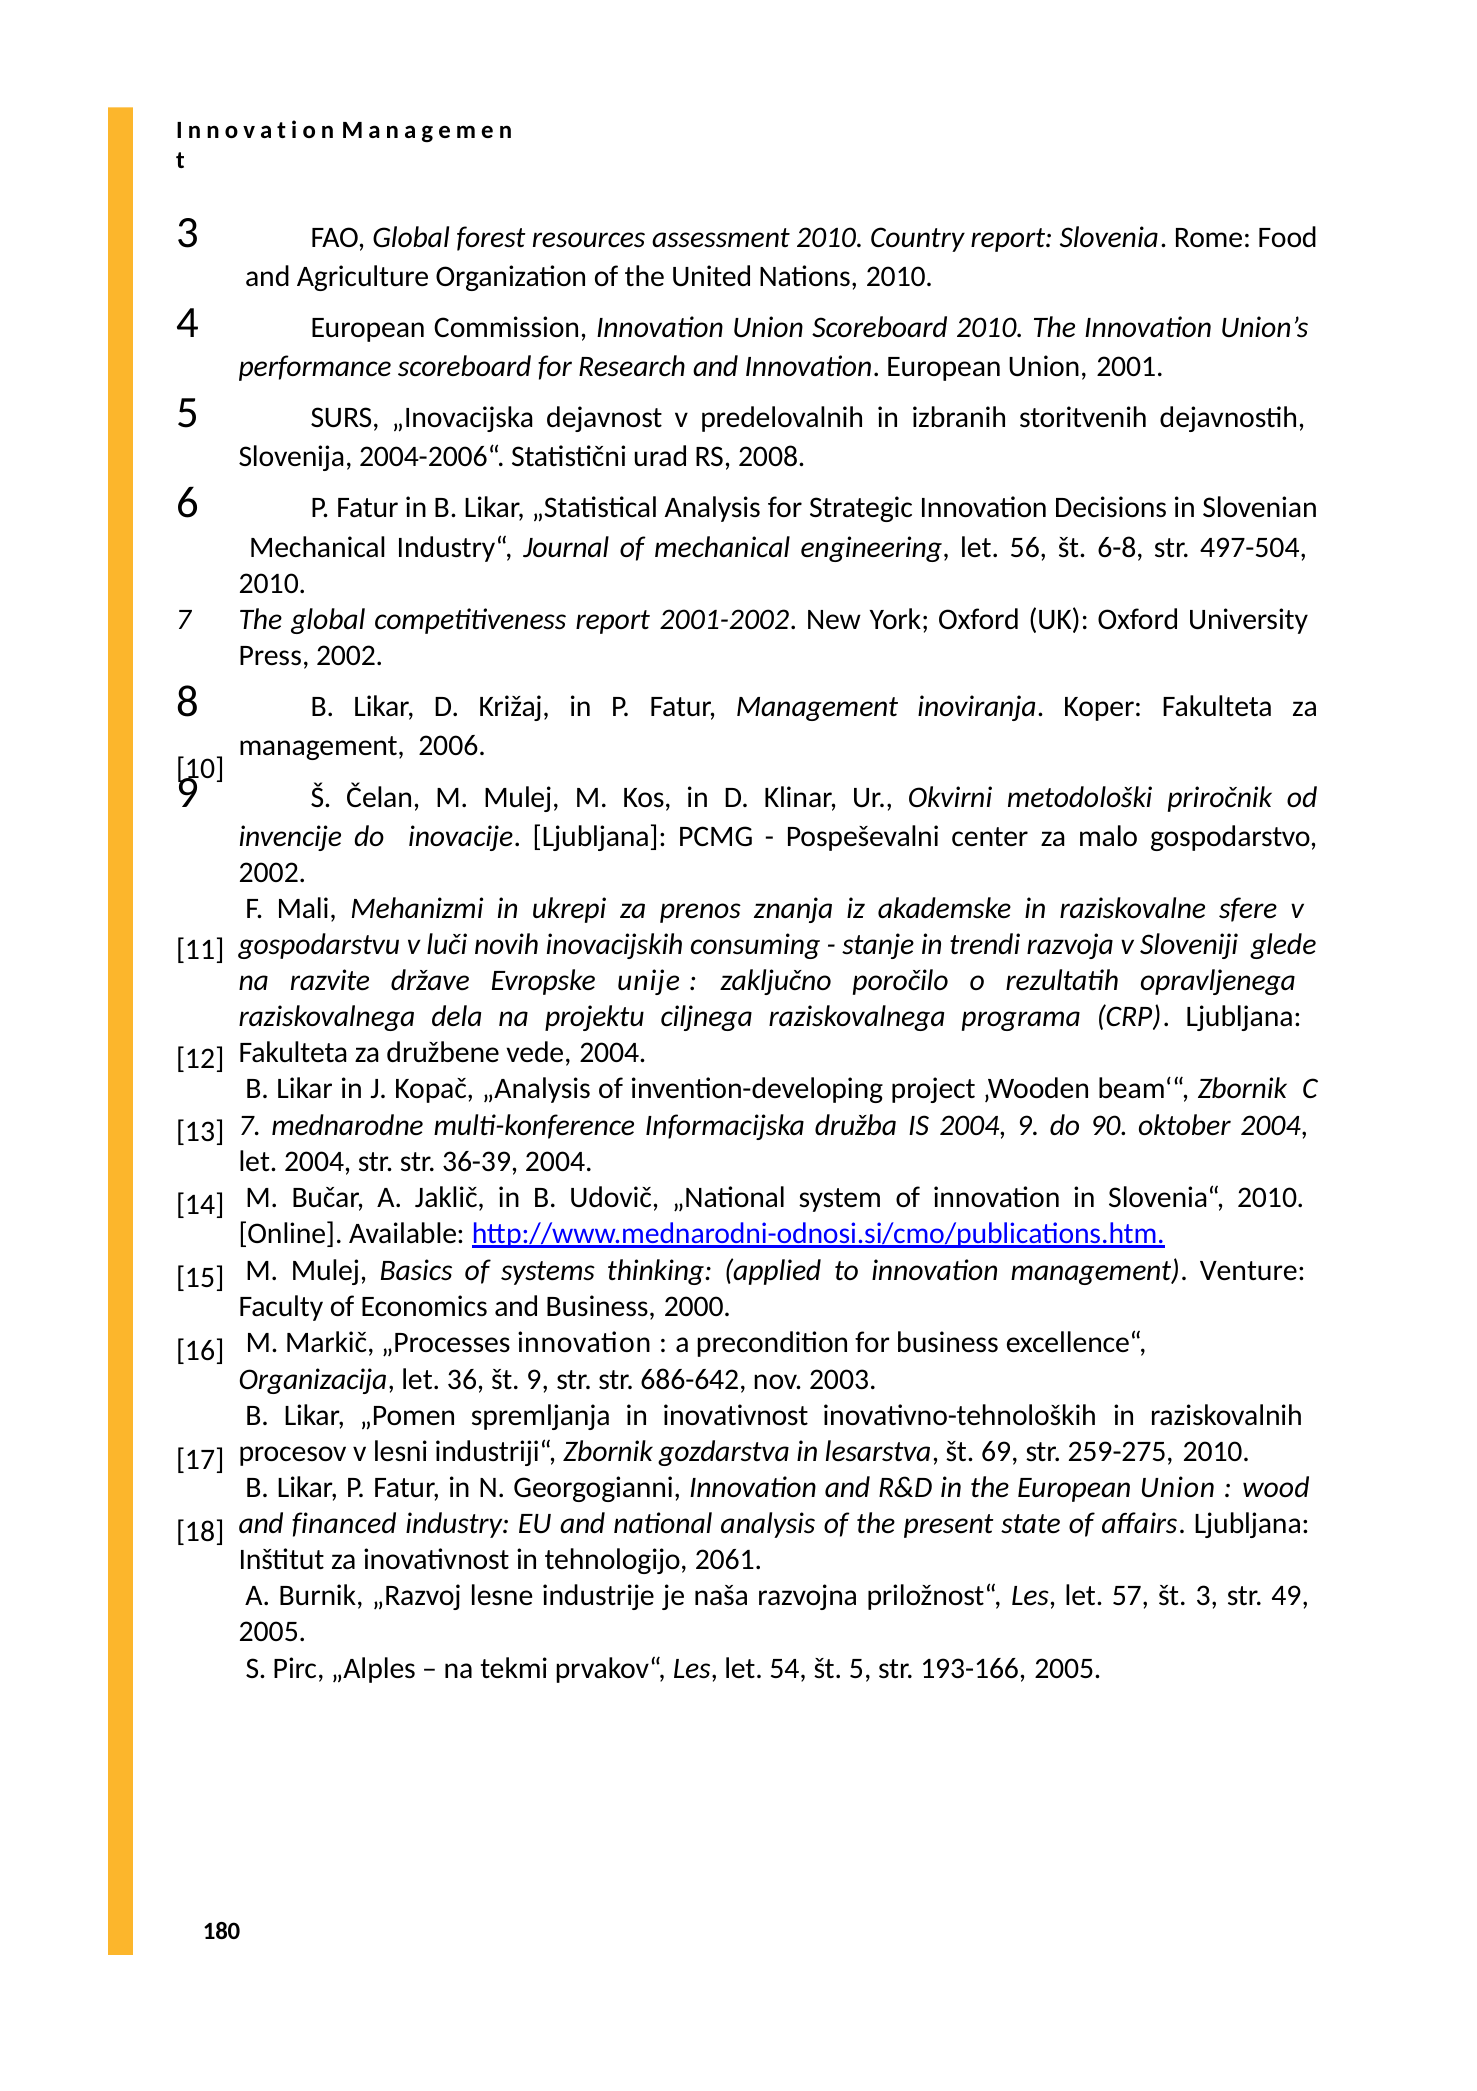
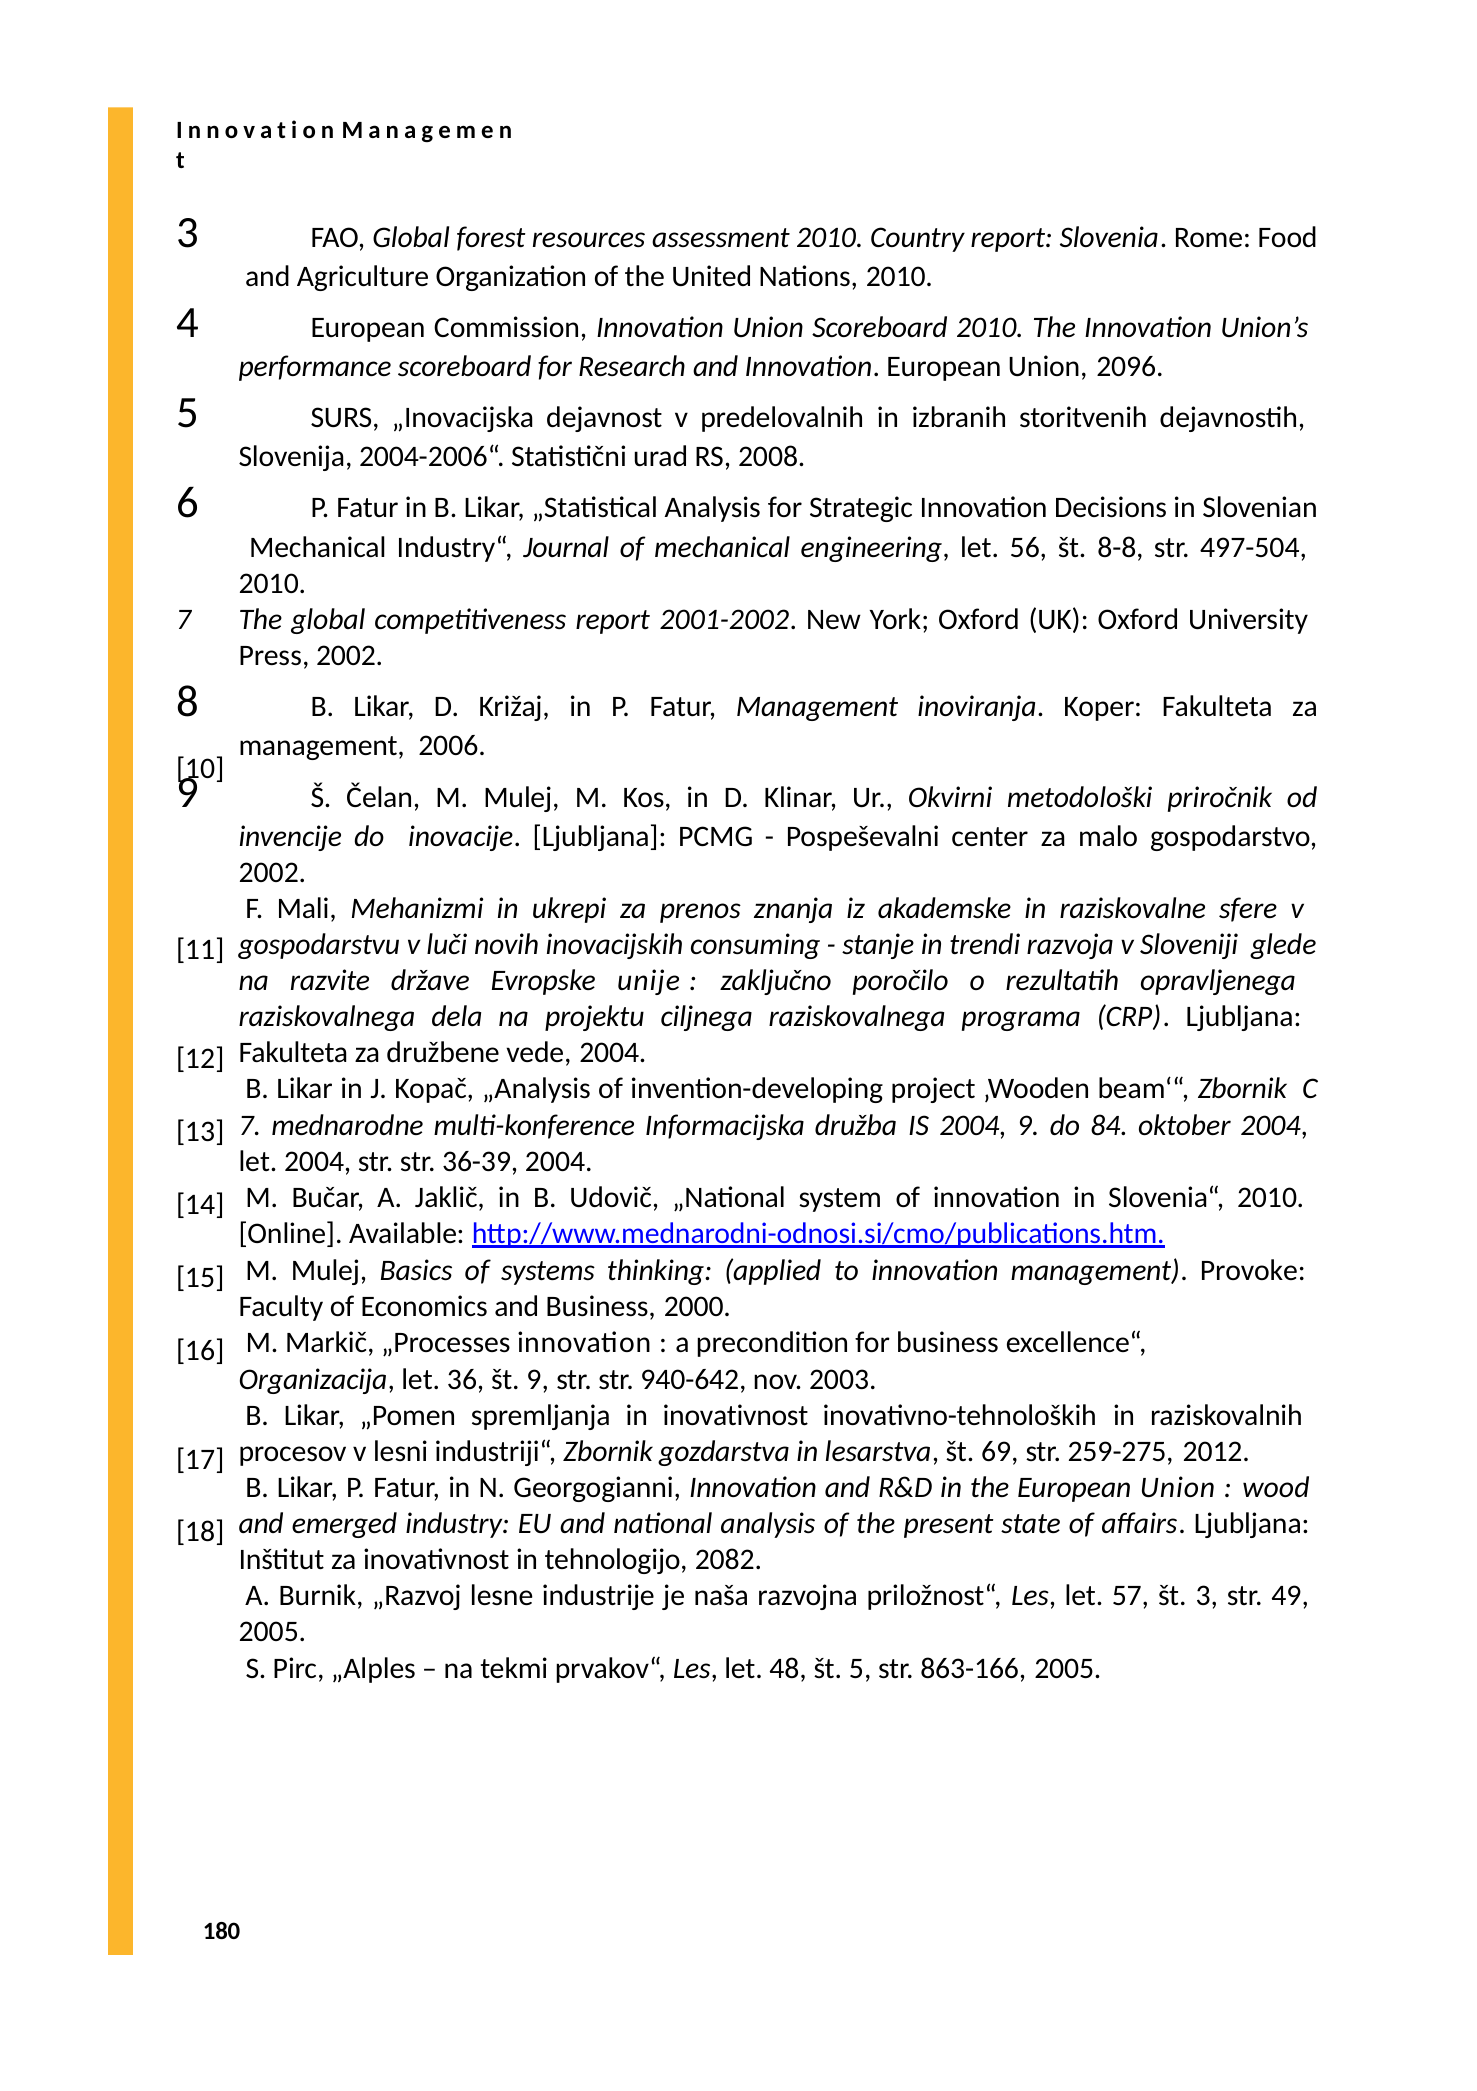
2001: 2001 -> 2096 (1130, 367)
6-8: 6-8 -> 8-8 (1121, 547)
90: 90 -> 84 (1109, 1125)
Venture: Venture -> Provoke (1253, 1270)
686-642: 686-642 -> 940-642 (693, 1379)
259-275 2010: 2010 -> 2012 (1216, 1451)
financed: financed -> emerged (345, 1523)
2061: 2061 -> 2082 (728, 1559)
54: 54 -> 48 (788, 1668)
193-166: 193-166 -> 863-166 (973, 1668)
